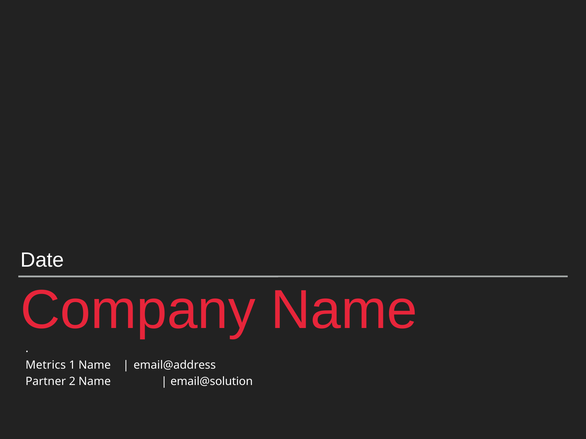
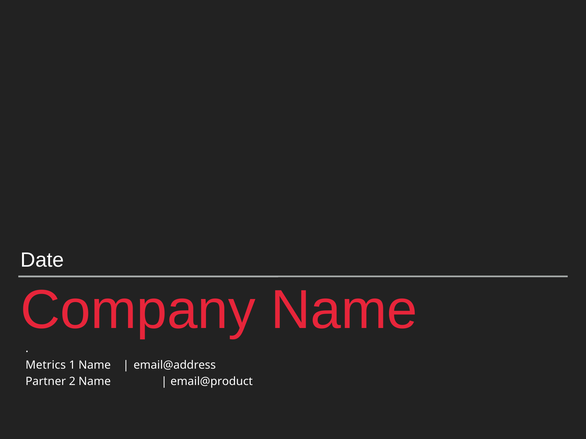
email@solution: email@solution -> email@product (212, 382)
